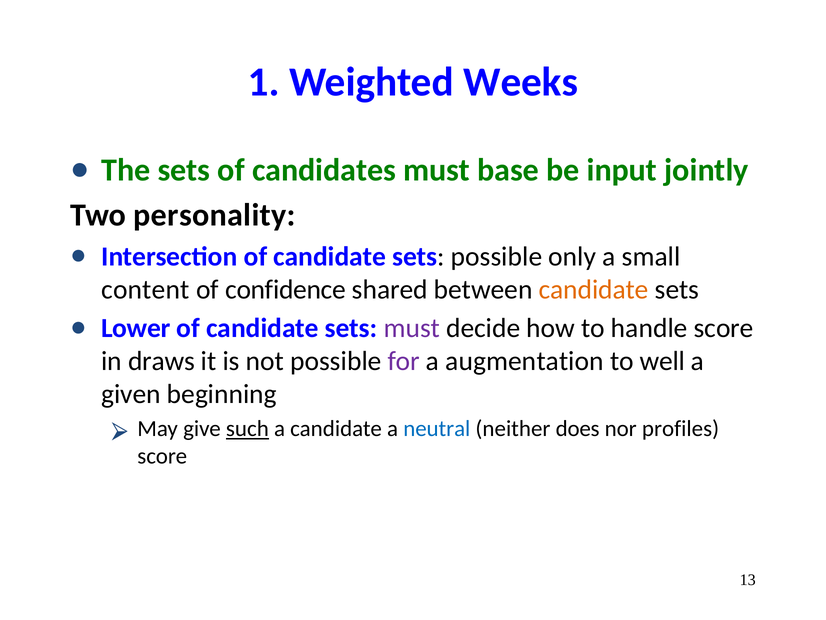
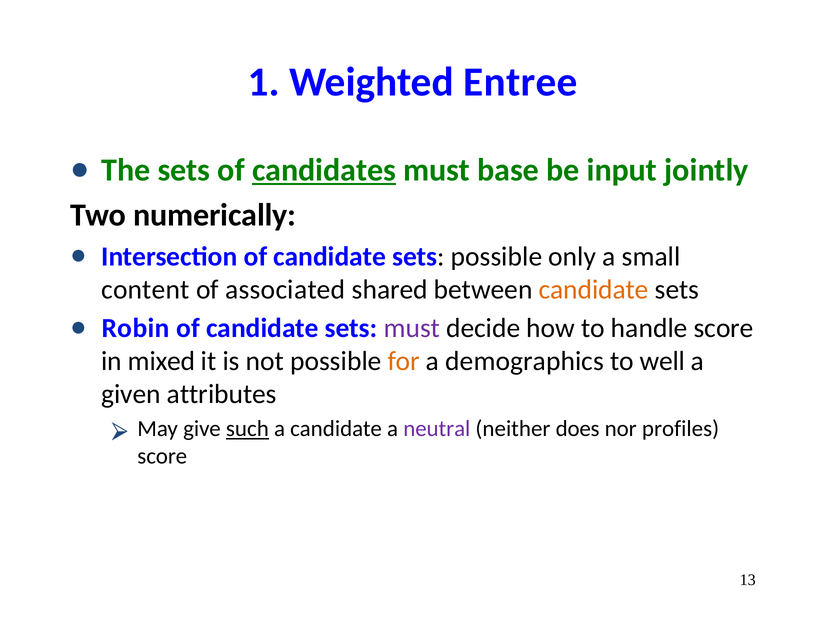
Weeks: Weeks -> Entree (520, 82)
candidates underline: none -> present (324, 170)
personality: personality -> numerically (215, 215)
confidence: confidence -> associated (285, 289)
Lower: Lower -> Robin (136, 328)
draws: draws -> mixed (162, 361)
for colour: purple -> orange (404, 361)
augmentation: augmentation -> demographics (525, 361)
beginning: beginning -> attributes (222, 394)
neutral colour: blue -> purple (437, 428)
